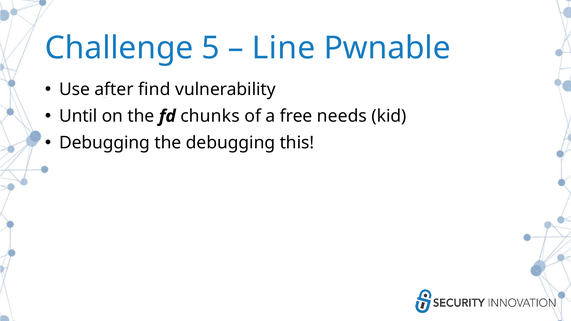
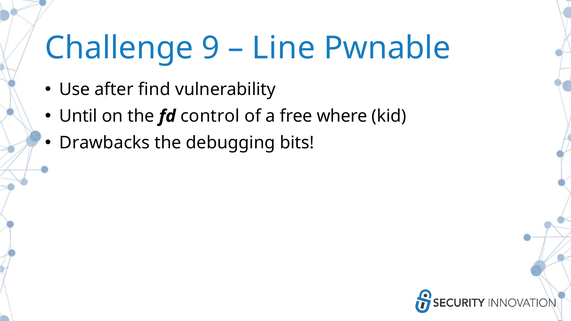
5: 5 -> 9 (211, 48)
chunks: chunks -> control (210, 116)
needs: needs -> where (342, 116)
Debugging: Debugging -> Drawbacks (105, 143)
this: this -> bits (297, 143)
